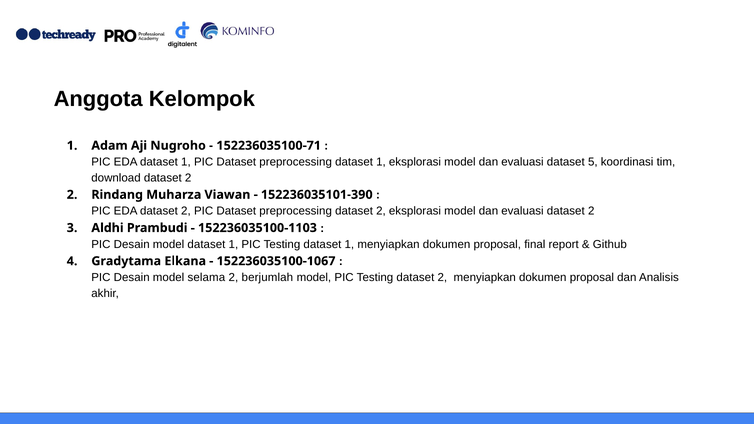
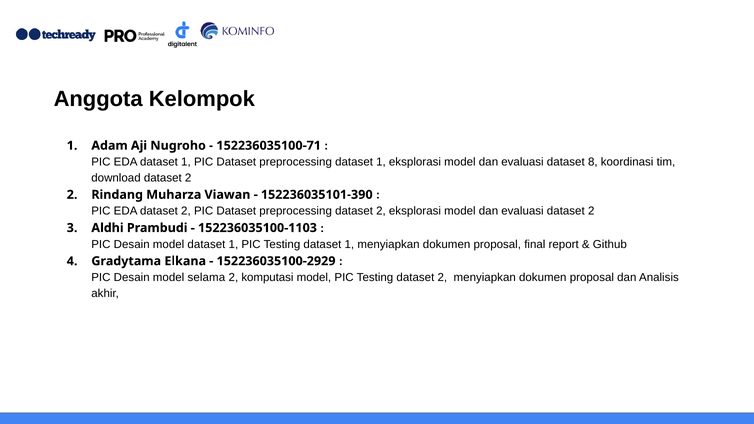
5: 5 -> 8 (593, 162)
152236035100-1067: 152236035100-1067 -> 152236035100-2929 (276, 261)
berjumlah: berjumlah -> komputasi (267, 278)
